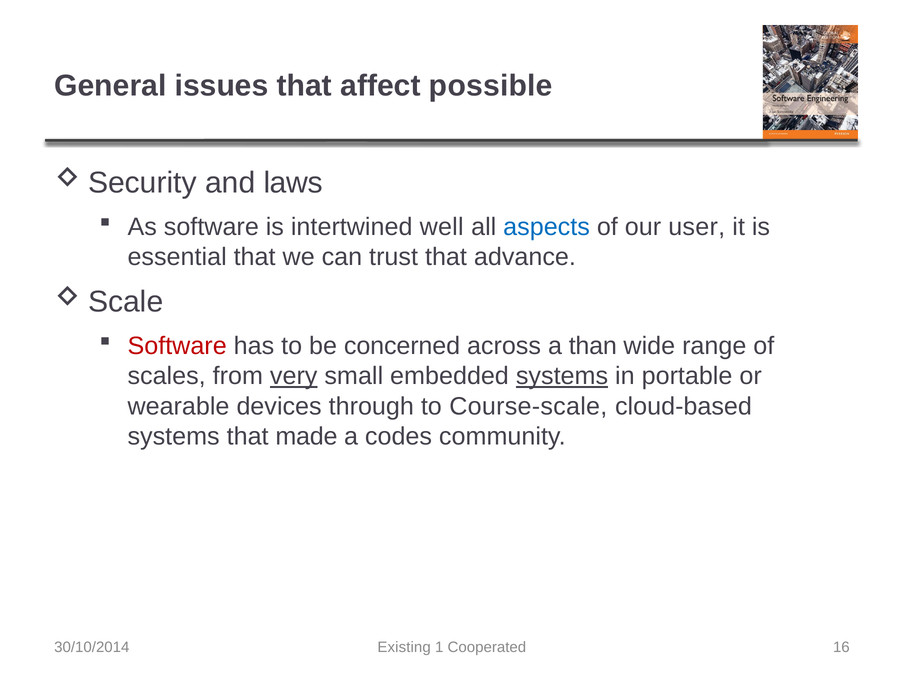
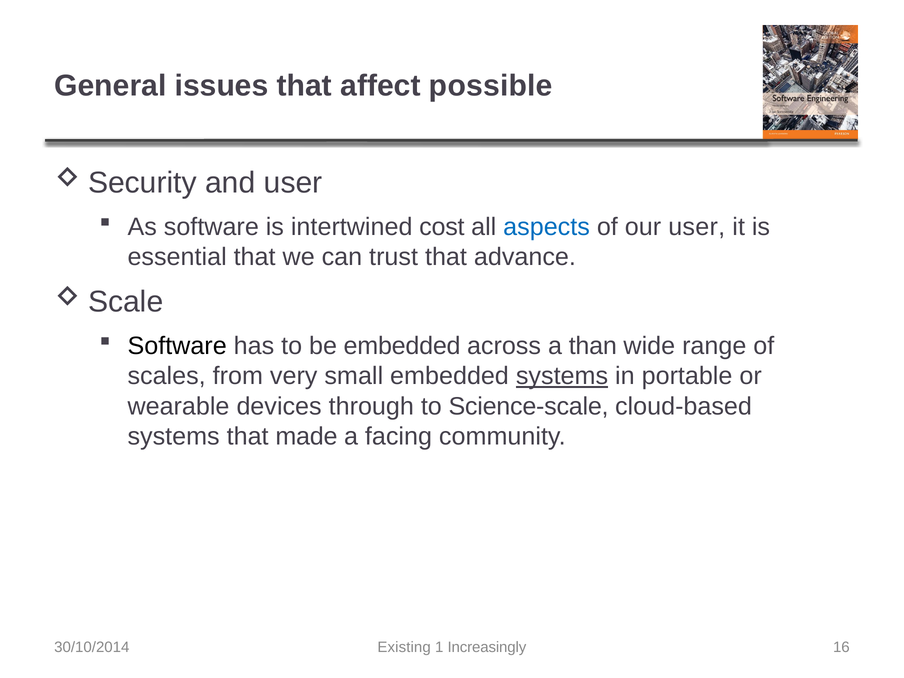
and laws: laws -> user (293, 183)
well: well -> cost (442, 227)
Software colour: red -> black (177, 346)
be concerned: concerned -> embedded (402, 346)
very underline: present -> none (294, 376)
Course-scale: Course-scale -> Science-scale (529, 406)
codes: codes -> facing (398, 436)
Cooperated: Cooperated -> Increasingly (487, 647)
